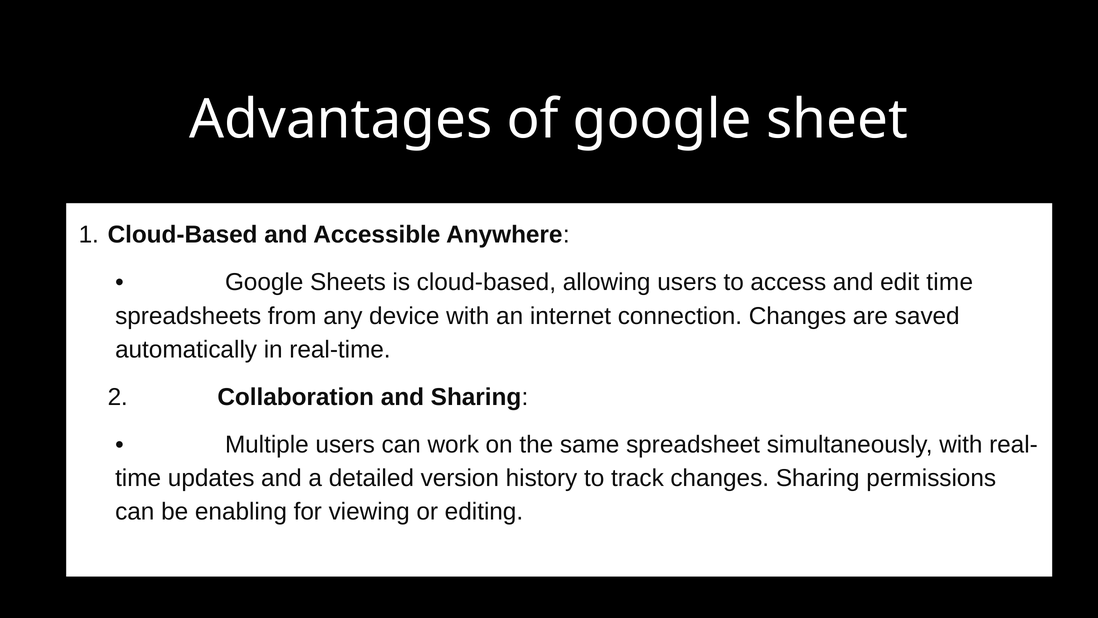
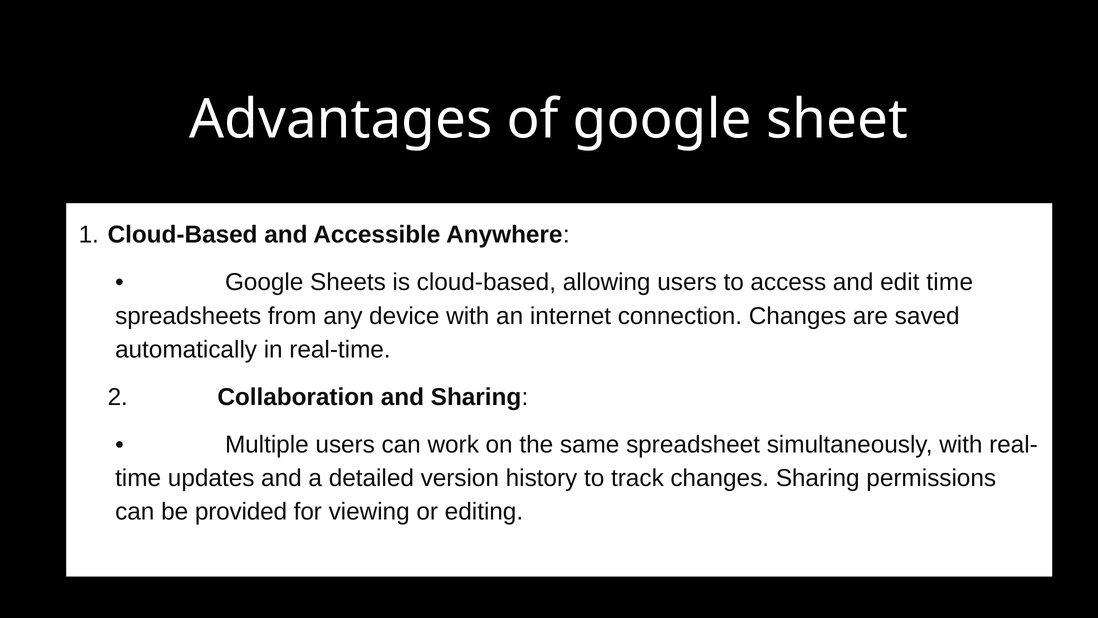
enabling: enabling -> provided (241, 511)
